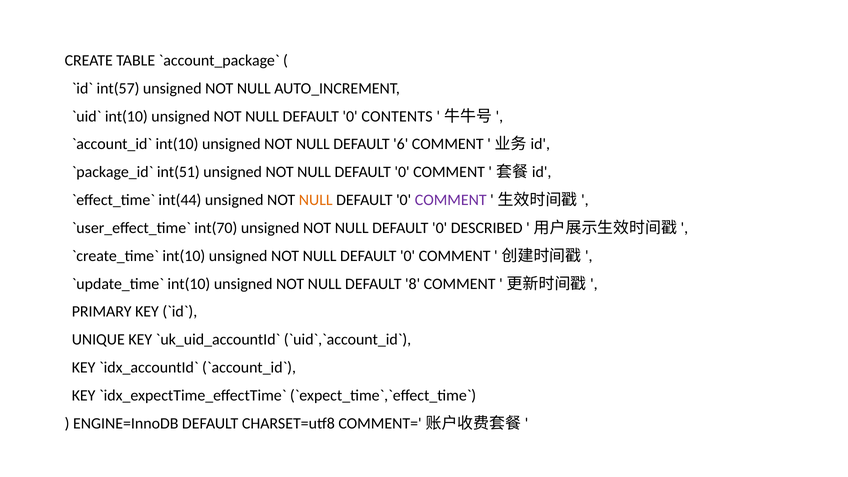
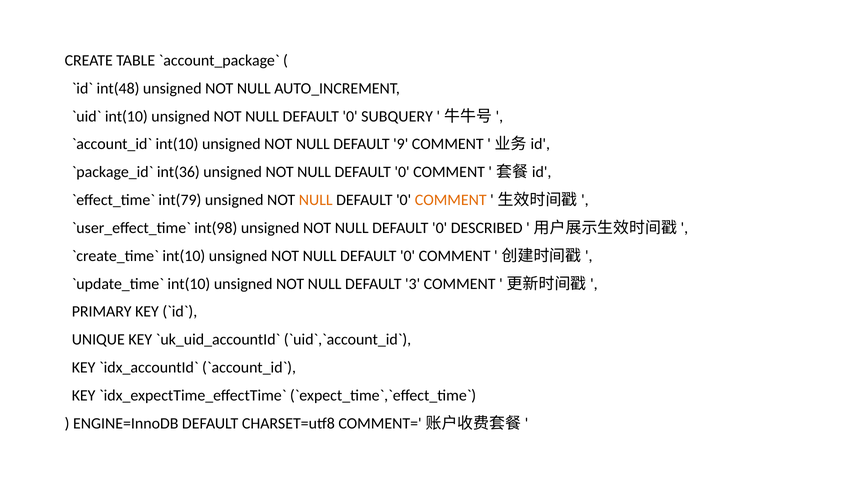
int(57: int(57 -> int(48 (118, 88)
CONTENTS: CONTENTS -> SUBQUERY (397, 116)
6: 6 -> 9 (401, 144)
int(51: int(51 -> int(36 (178, 172)
int(44: int(44 -> int(79 (180, 200)
COMMENT colour: purple -> orange (451, 200)
int(70: int(70 -> int(98 (216, 228)
8: 8 -> 3 (413, 284)
